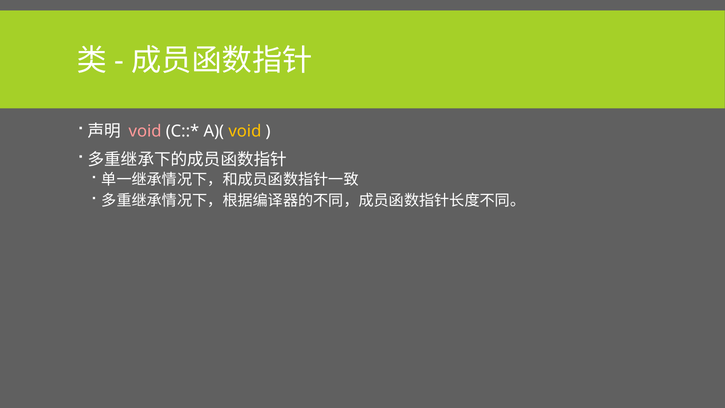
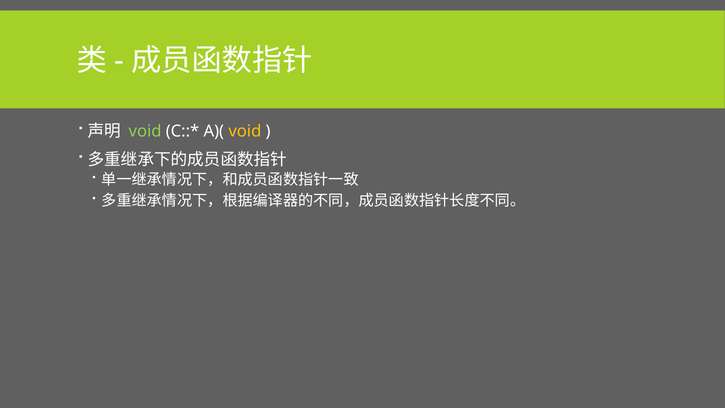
void colour: pink -> light green (145, 131)
